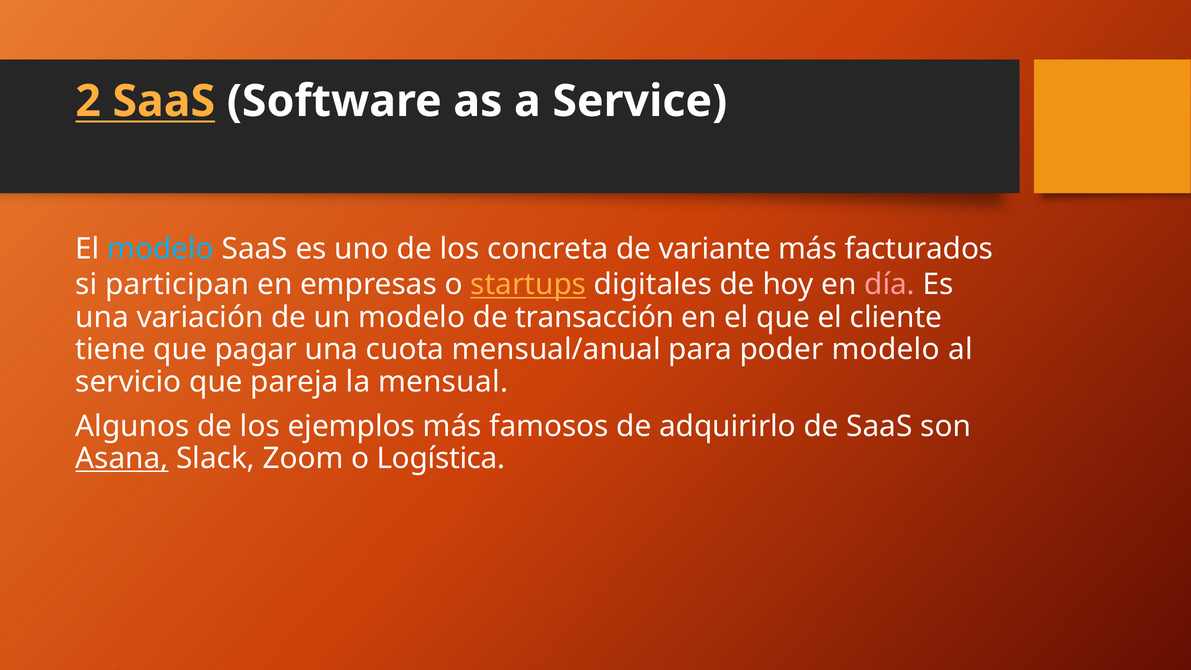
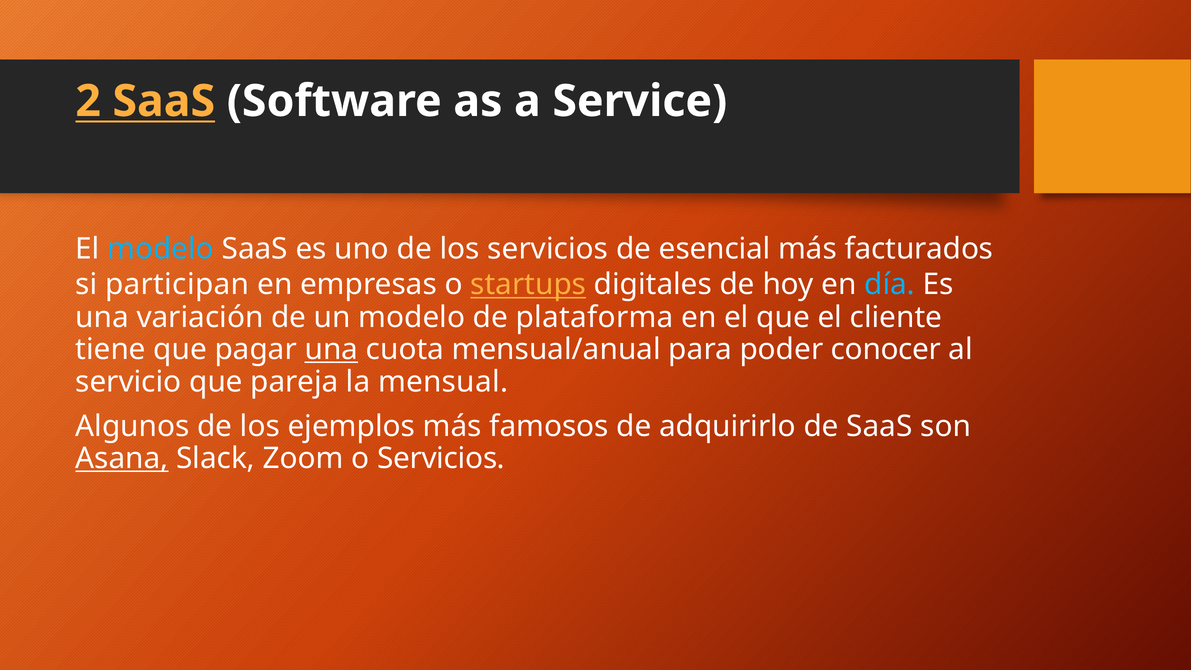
los concreta: concreta -> servicios (548, 249)
variante: variante -> esencial (715, 249)
día colour: pink -> light blue (890, 284)
transacción: transacción -> plataforma (595, 317)
una underline: none -> present (331, 350)
poder modelo: modelo -> conocer (886, 350)
o Logística: Logística -> Servicios (441, 458)
